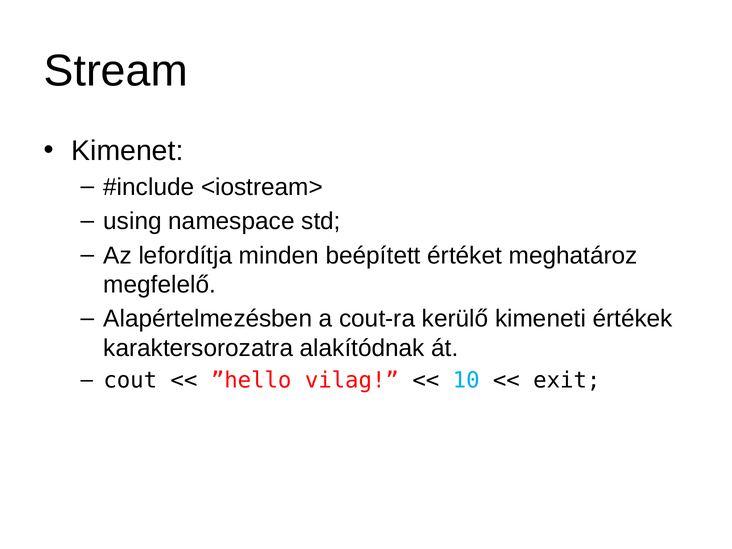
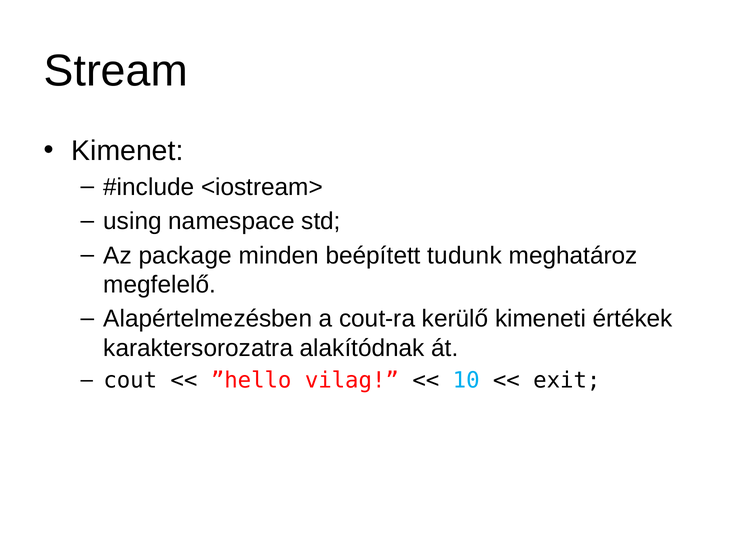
lefordítja: lefordítja -> package (185, 255)
értéket: értéket -> tudunk (465, 255)
